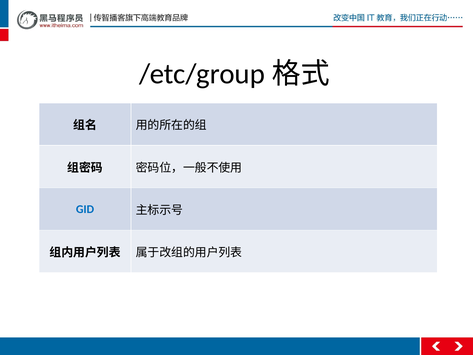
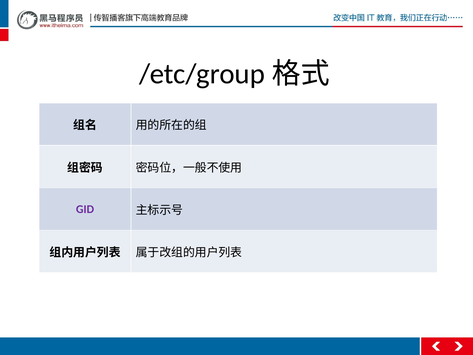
GID colour: blue -> purple (85, 209)
